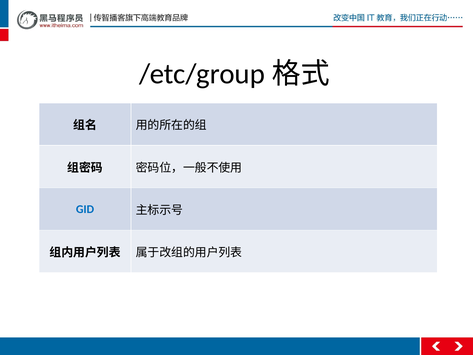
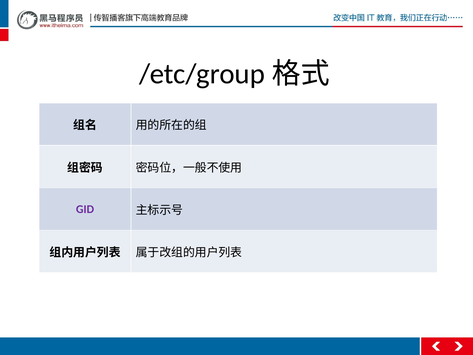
GID colour: blue -> purple (85, 209)
